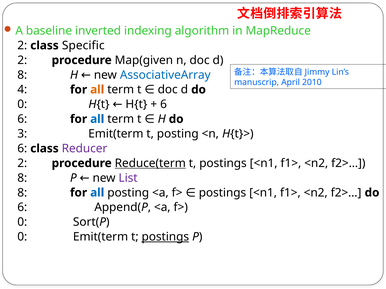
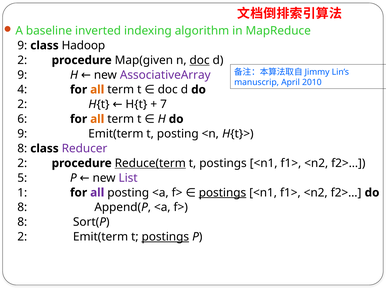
2: 2 -> 9 (22, 46)
Specific: Specific -> Hadoop (83, 46)
doc underline: none -> present (200, 60)
8: 8 -> 9 (22, 75)
AssociativeArray colour: blue -> purple (165, 75)
0: 0 -> 2 (22, 105)
6: 6 -> 7 (164, 105)
all colour: blue -> orange (97, 119)
3: 3 -> 9 (22, 134)
6: 6 -> 8 (22, 149)
8: 8 -> 5 (22, 178)
8: 8 -> 1 (22, 193)
all colour: blue -> purple (97, 193)
postings underline: none -> present (222, 193)
6: 6 -> 8 (22, 208)
0: 0 -> 8 (22, 222)
0: 0 -> 2 (22, 237)
